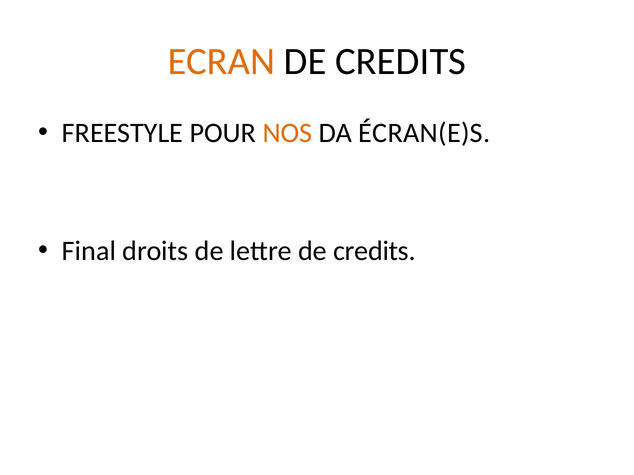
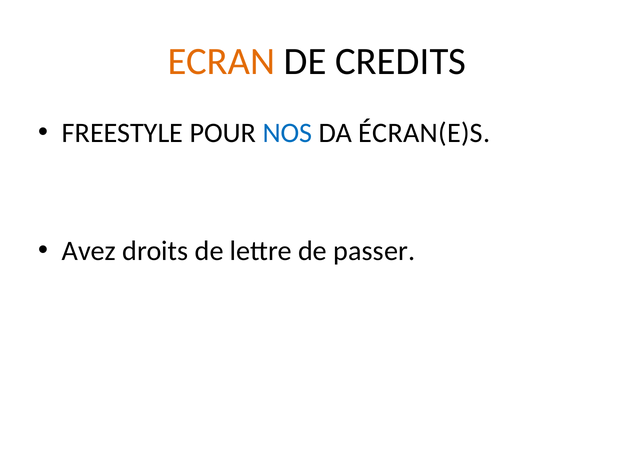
NOS colour: orange -> blue (287, 133)
Final: Final -> Avez (89, 251)
lettre de credits: credits -> passer (374, 251)
